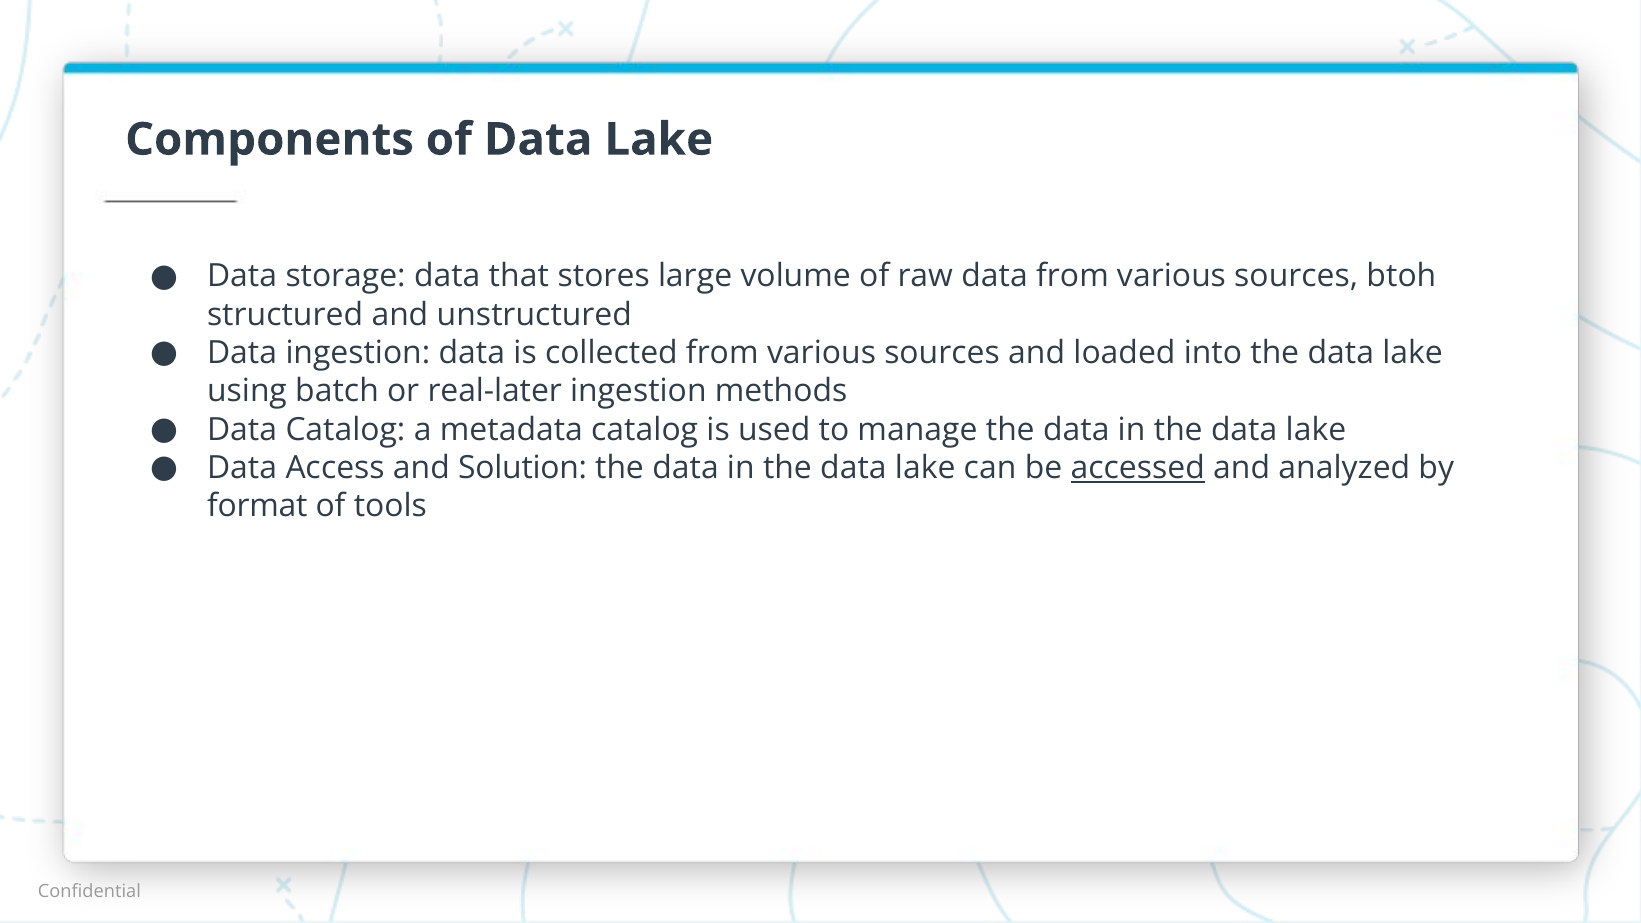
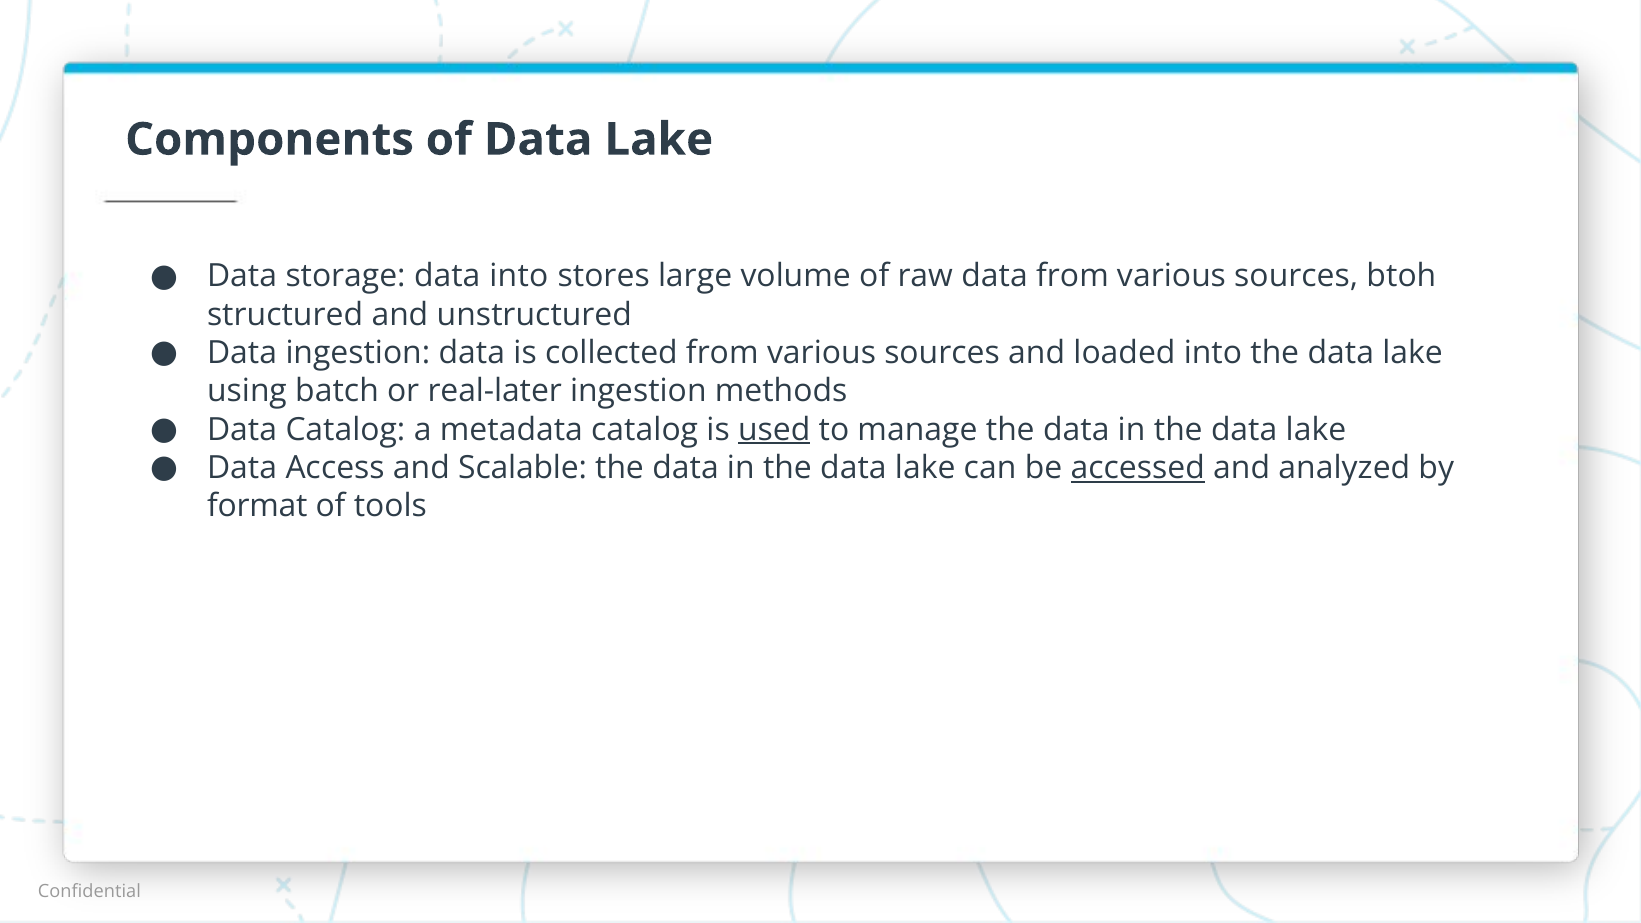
data that: that -> into (519, 276)
used underline: none -> present (774, 430)
Solution: Solution -> Scalable (523, 468)
